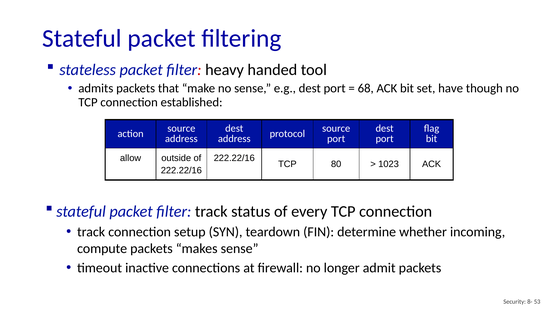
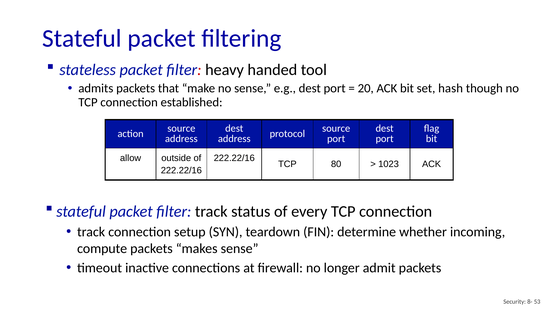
68: 68 -> 20 (366, 88)
have: have -> hash (451, 88)
